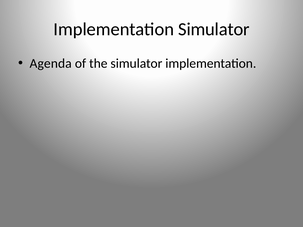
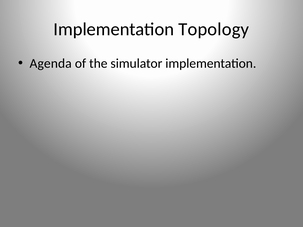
Implementation Simulator: Simulator -> Topology (214, 29)
